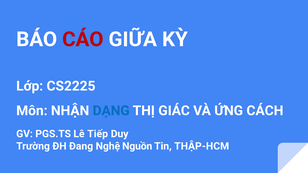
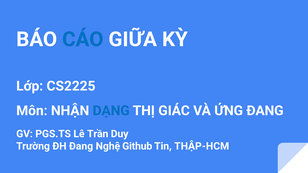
CÁO colour: red -> blue (83, 39)
ỨNG CÁCH: CÁCH -> ĐANG (265, 111)
Tiếp: Tiếp -> Trần (98, 134)
Nguồn: Nguồn -> Github (137, 146)
